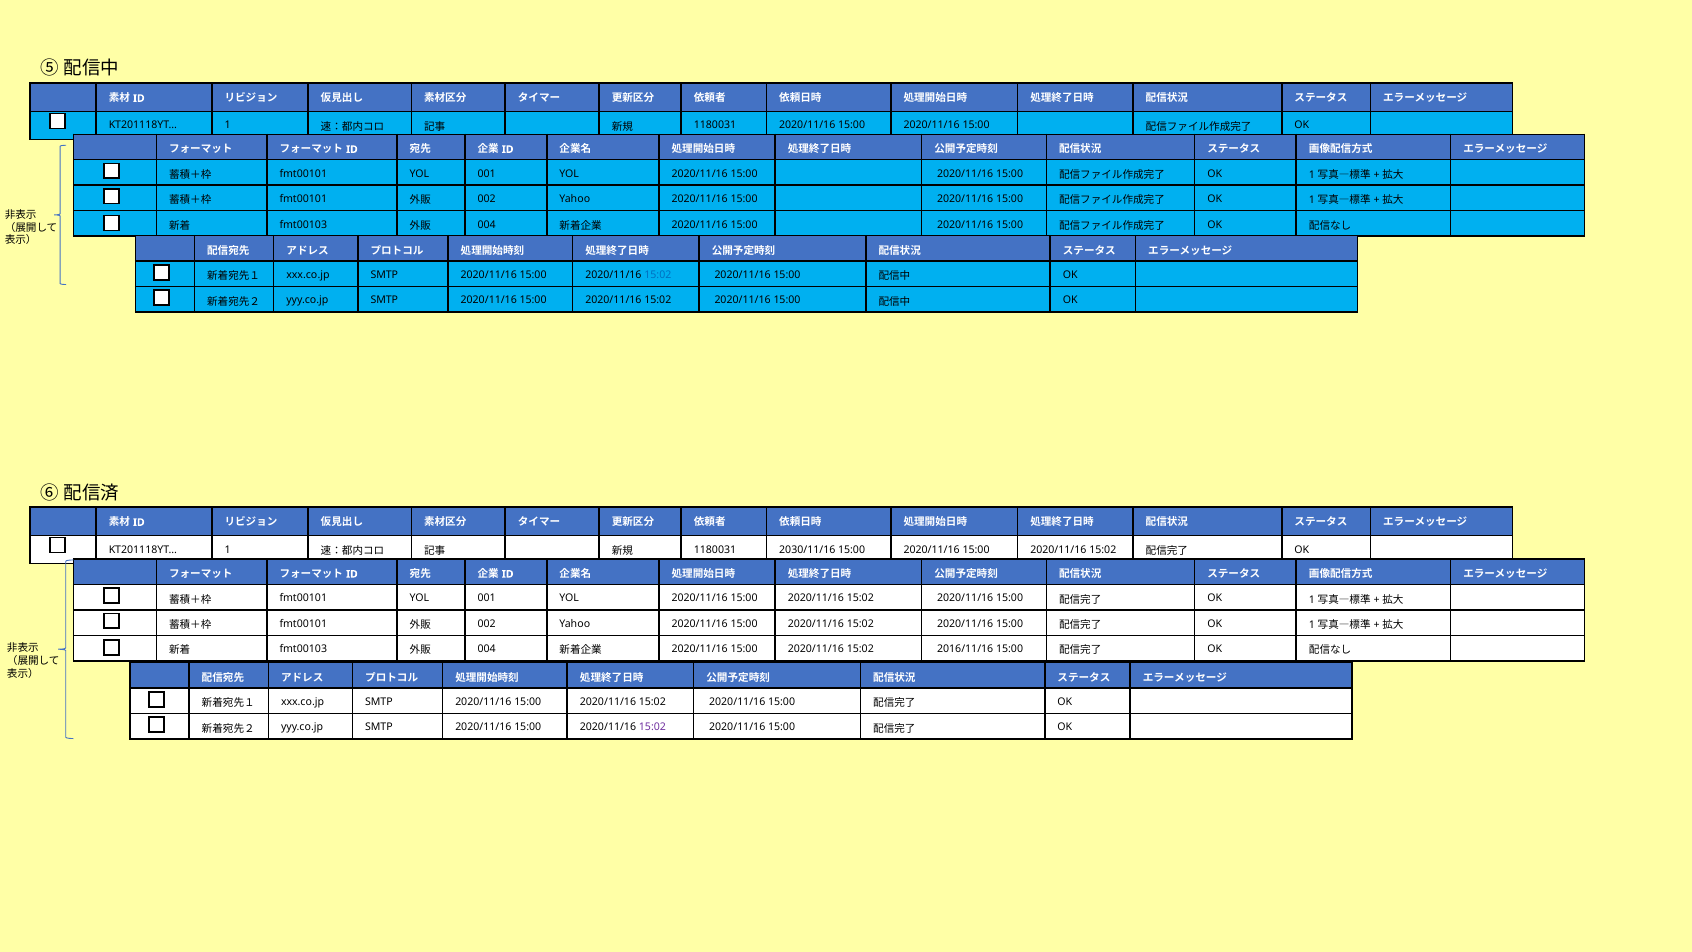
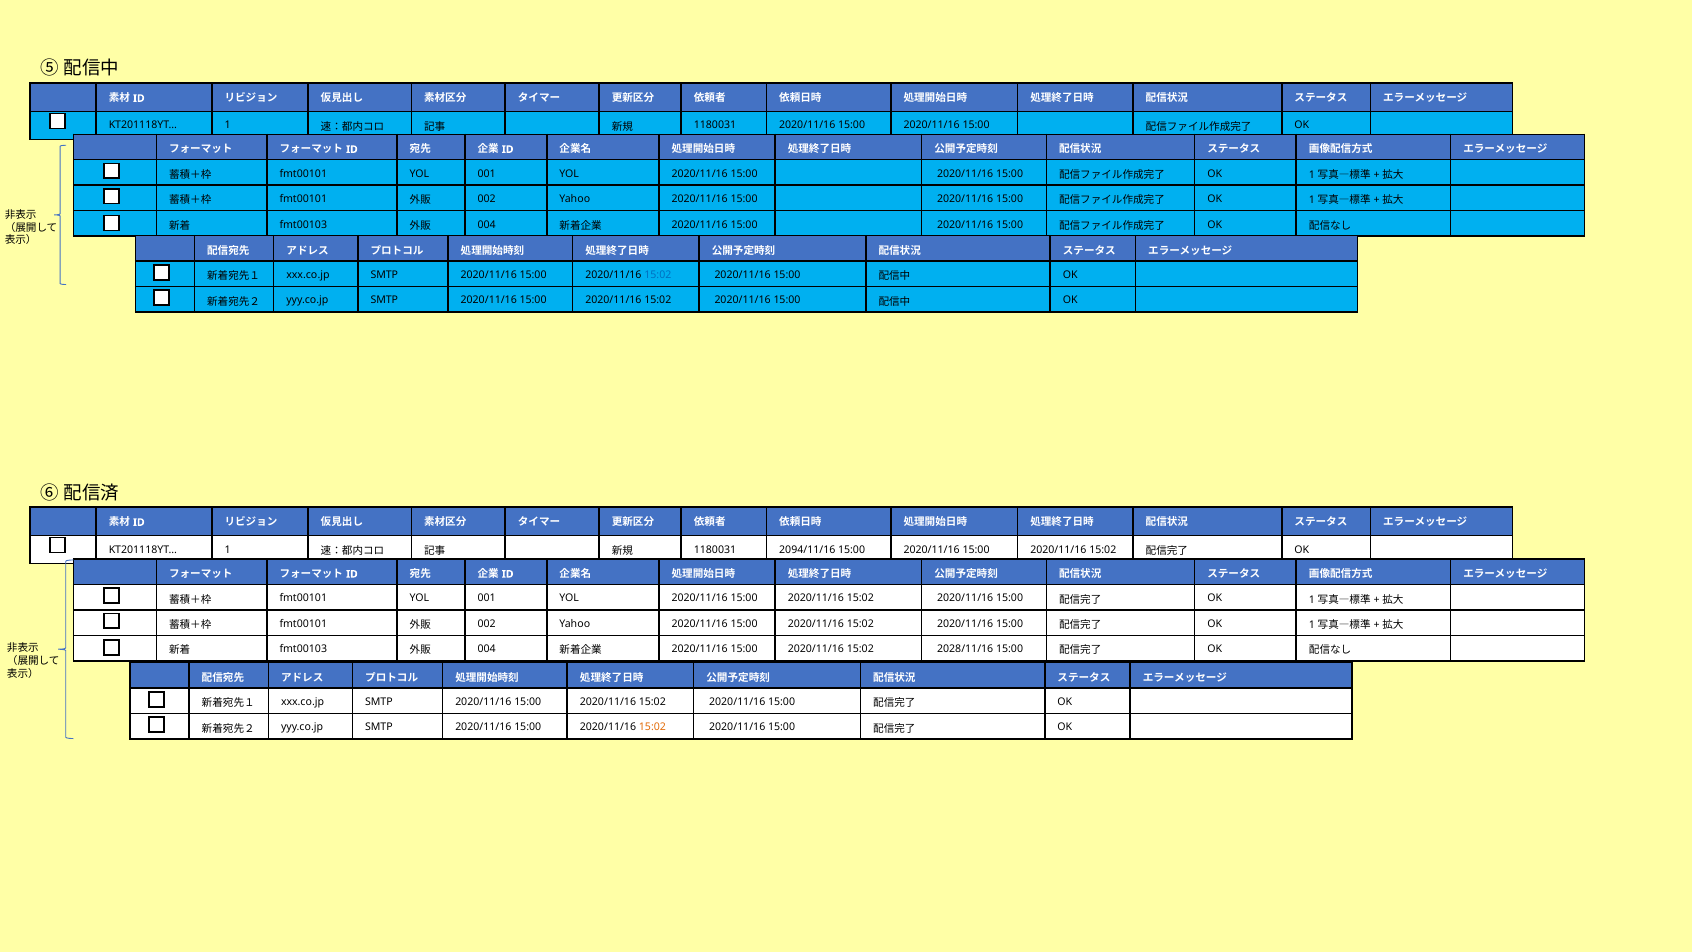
2030/11/16: 2030/11/16 -> 2094/11/16 (807, 549)
2016/11/16: 2016/11/16 -> 2028/11/16 (965, 649)
15:02 colour: purple -> orange (652, 727)
